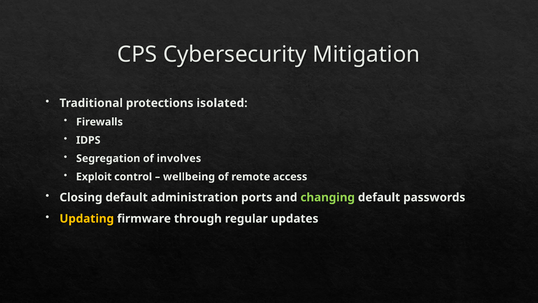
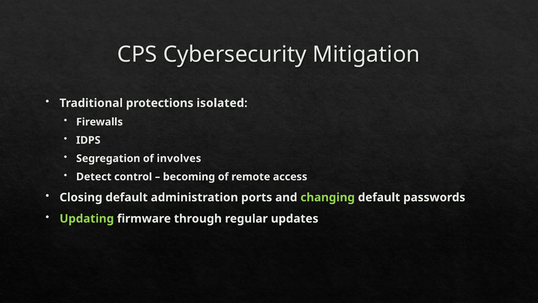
Exploit: Exploit -> Detect (94, 177)
wellbeing: wellbeing -> becoming (189, 177)
Updating colour: yellow -> light green (87, 218)
